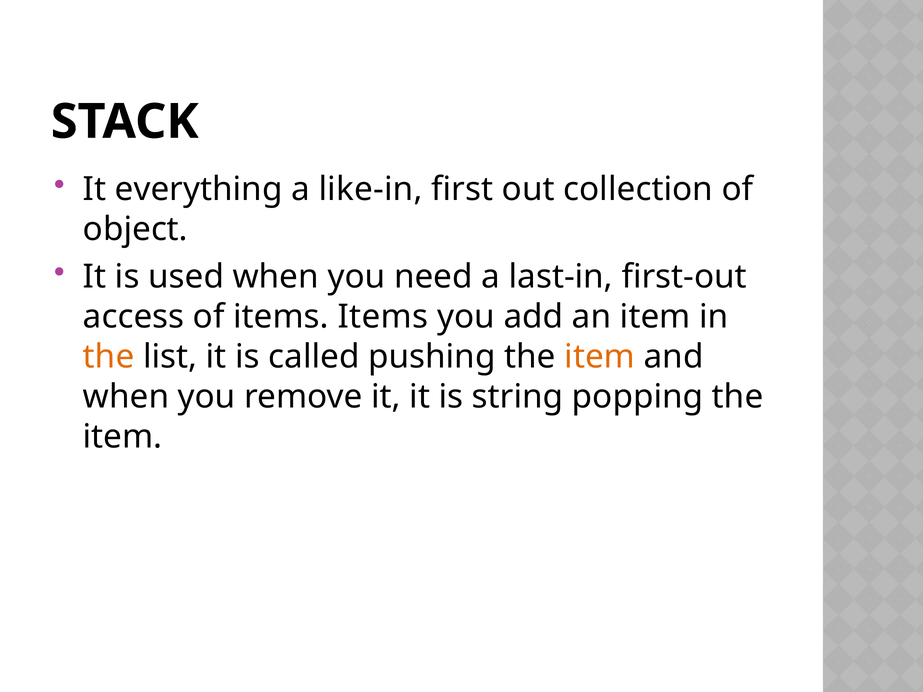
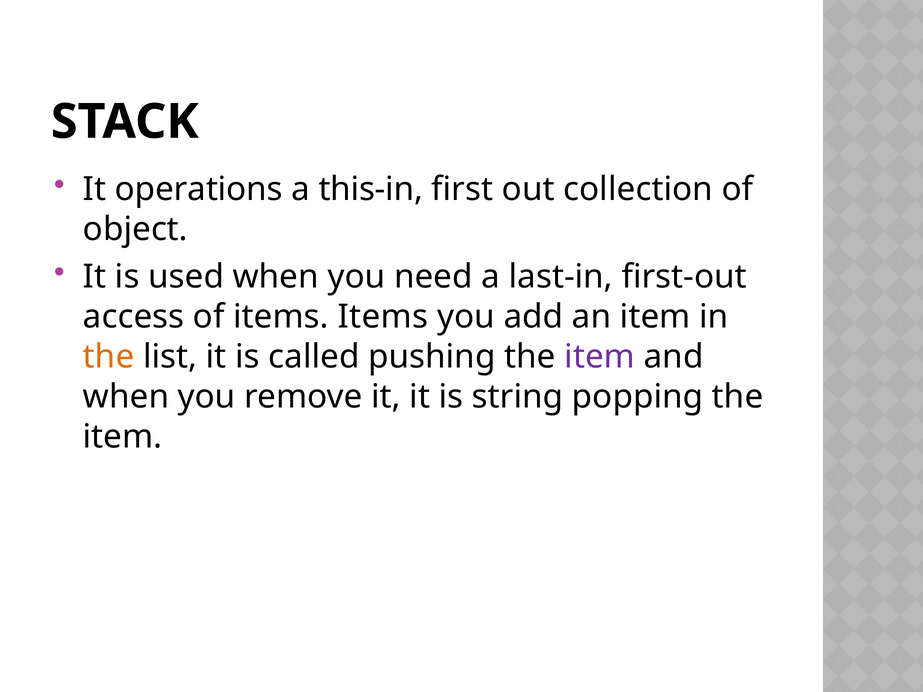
everything: everything -> operations (199, 189)
like-in: like-in -> this-in (371, 189)
item colour: orange -> purple (600, 357)
